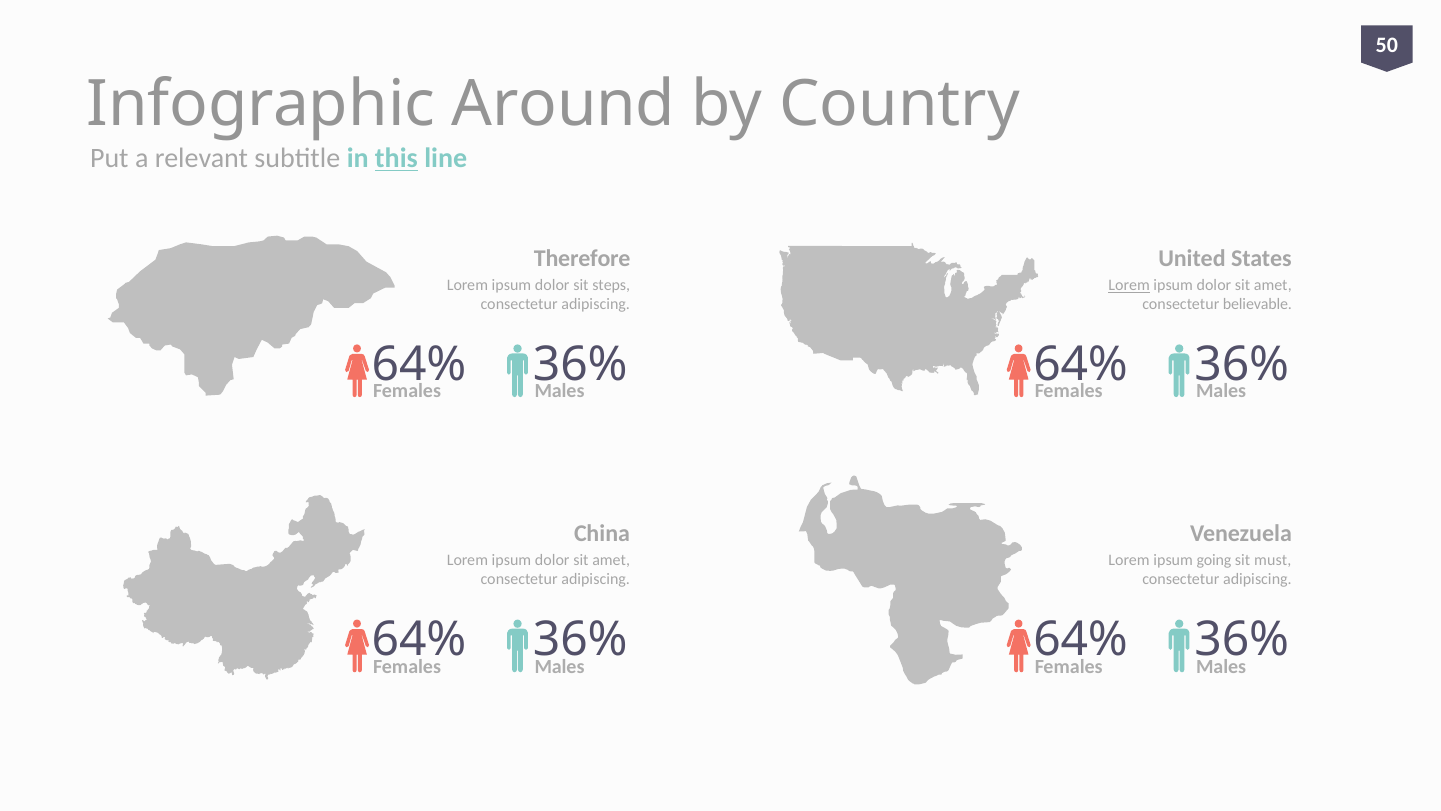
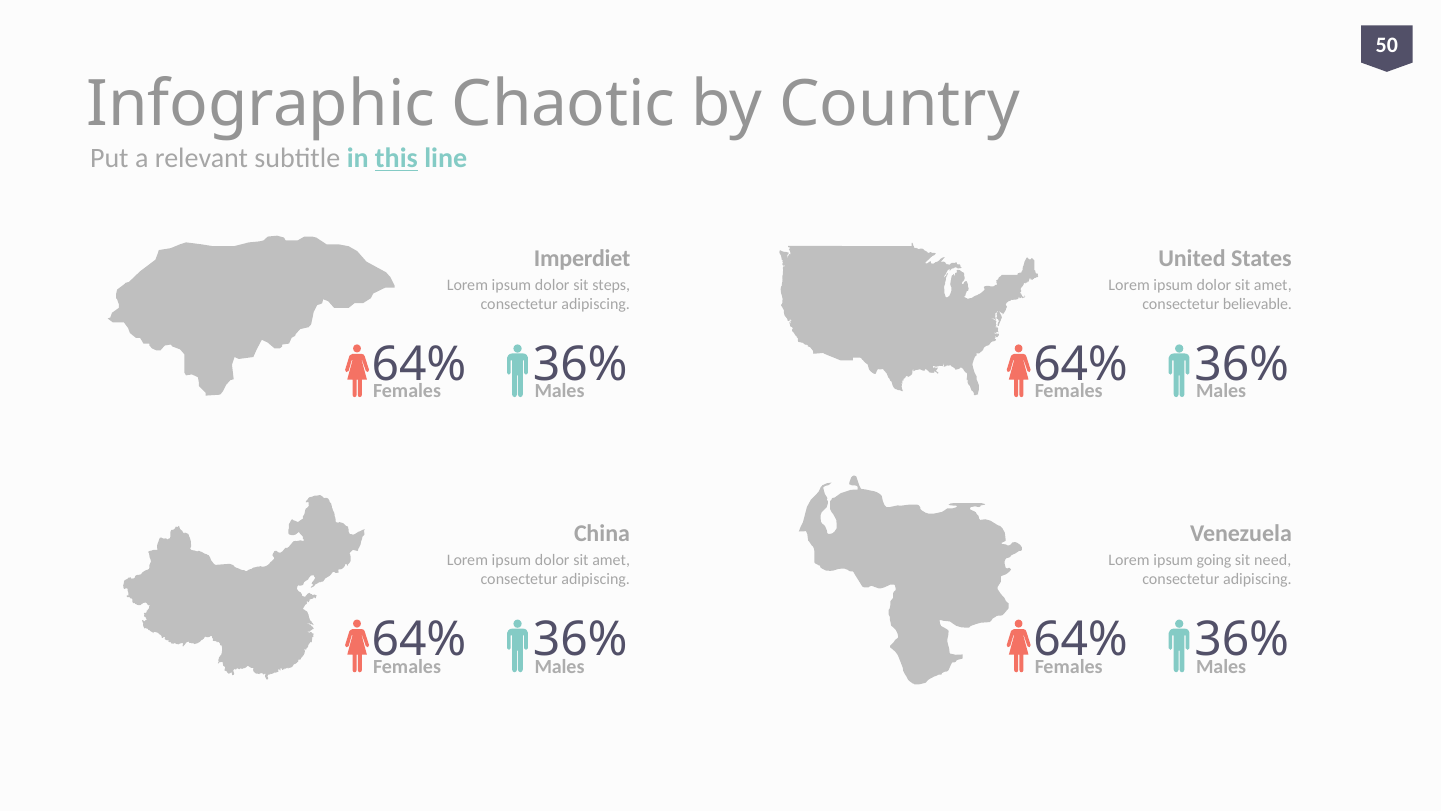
Around: Around -> Chaotic (564, 104)
Therefore: Therefore -> Imperdiet (582, 258)
Lorem underline: present -> none (1129, 285)
must: must -> need (1273, 560)
